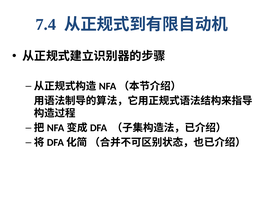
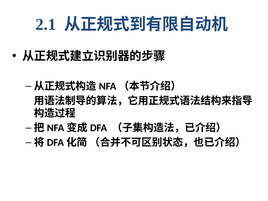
7.4: 7.4 -> 2.1 (46, 25)
